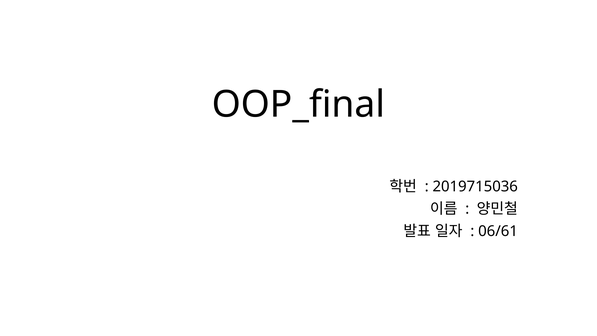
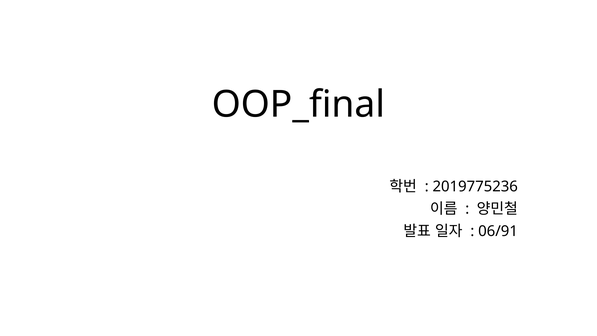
2019715036: 2019715036 -> 2019775236 (475, 187)
06/61: 06/61 -> 06/91 (498, 231)
